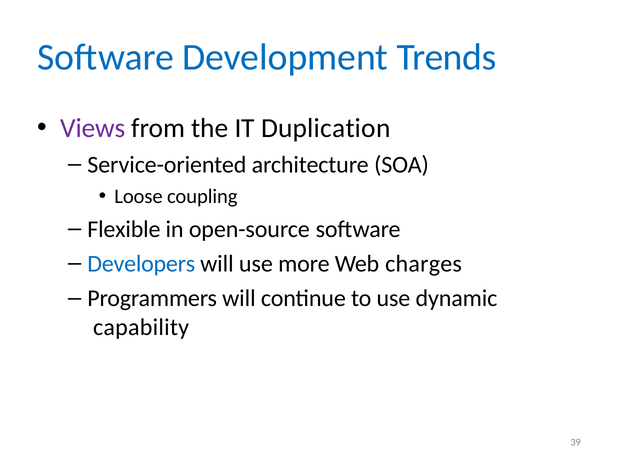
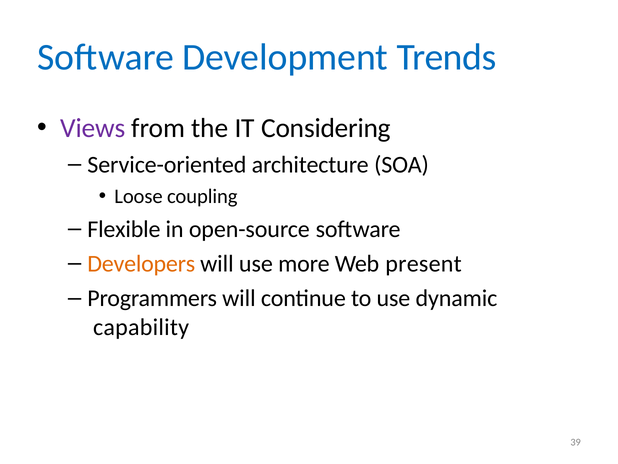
Duplication: Duplication -> Considering (326, 128)
Developers colour: blue -> orange (141, 263)
charges: charges -> present (424, 263)
